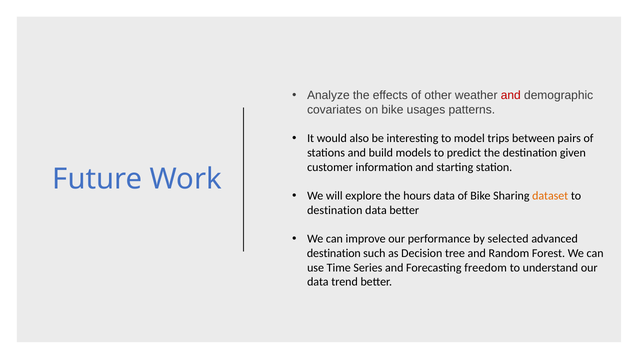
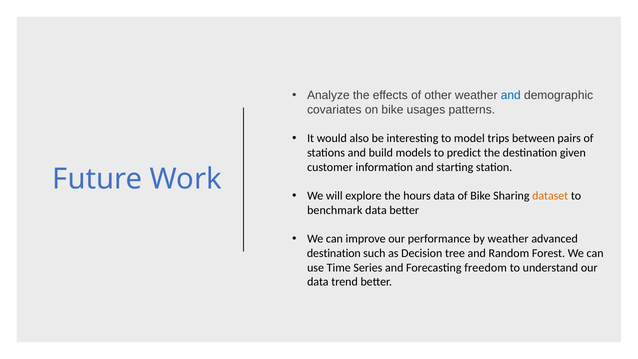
and colour: red -> blue (511, 95)
destination: destination -> benchmark (335, 210)
by selected: selected -> weather (508, 239)
